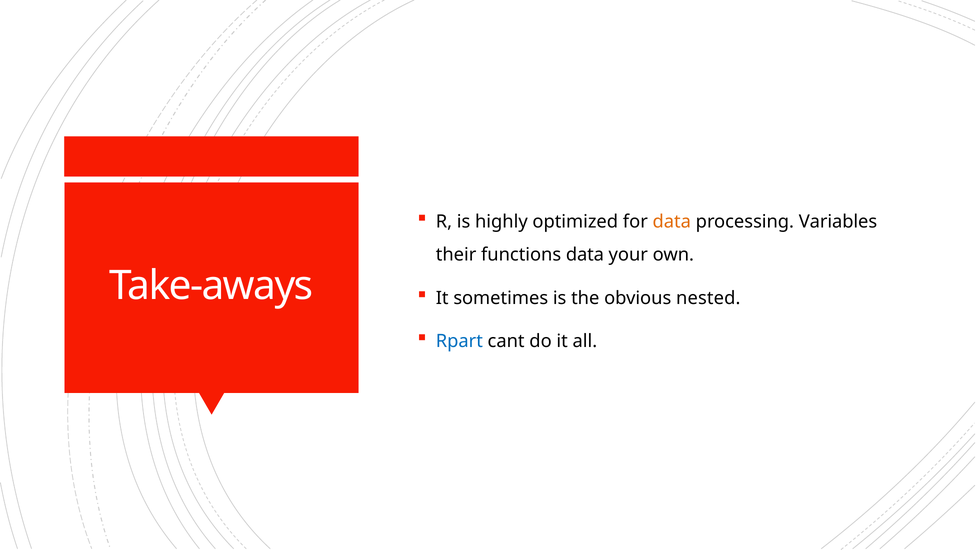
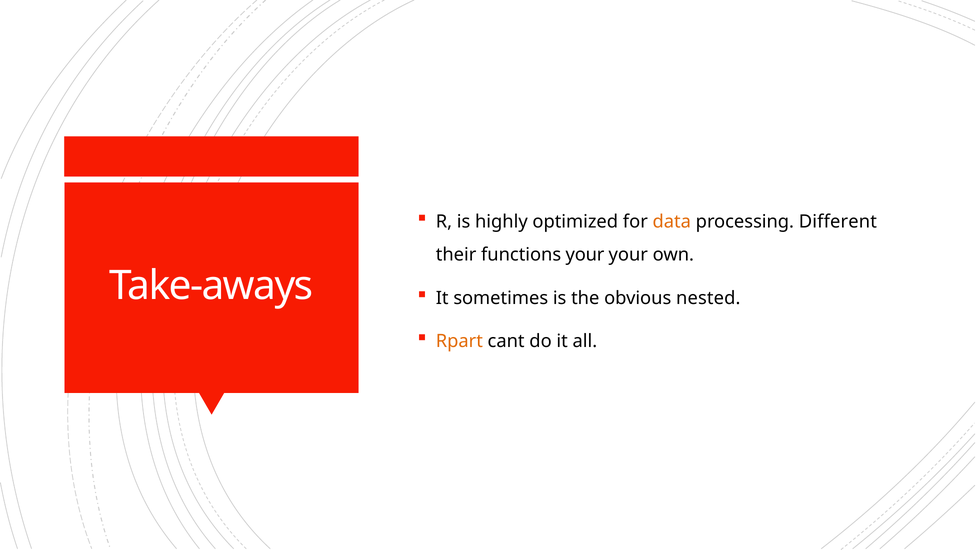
Variables: Variables -> Different (838, 222)
functions data: data -> your (585, 255)
Rpart colour: blue -> orange (459, 341)
